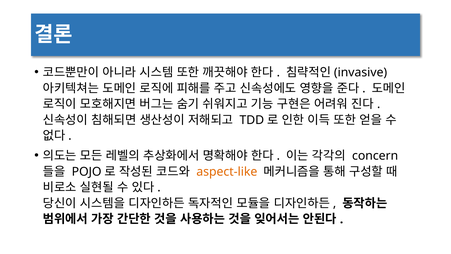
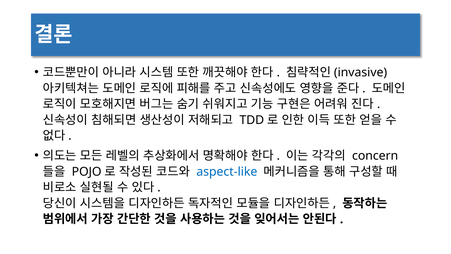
aspect-like colour: orange -> blue (227, 172)
